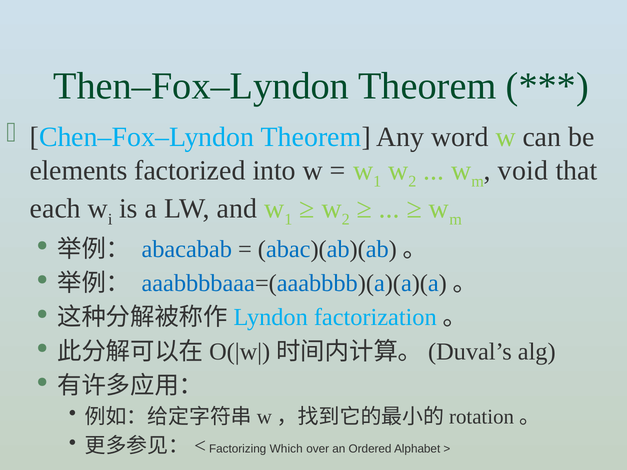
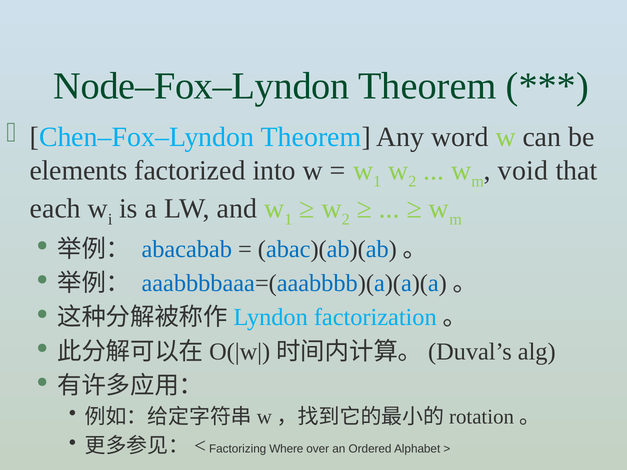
Then–Fox–Lyndon: Then–Fox–Lyndon -> Node–Fox–Lyndon (201, 86)
Which: Which -> Where (286, 449)
